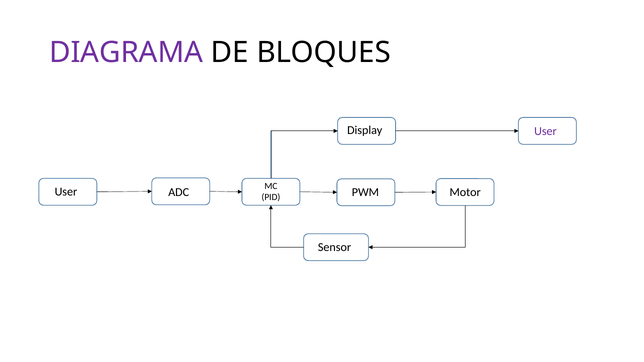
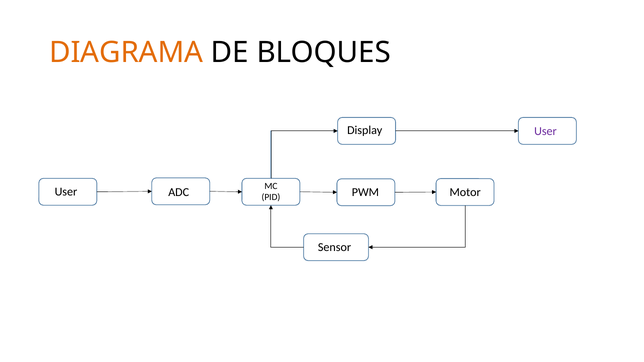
DIAGRAMA colour: purple -> orange (126, 53)
